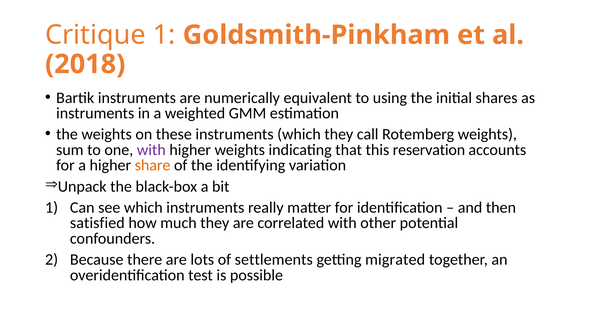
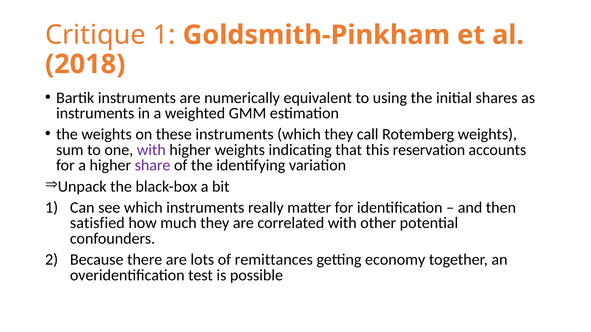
share colour: orange -> purple (153, 166)
settlements: settlements -> remittances (274, 260)
migrated: migrated -> economy (395, 260)
